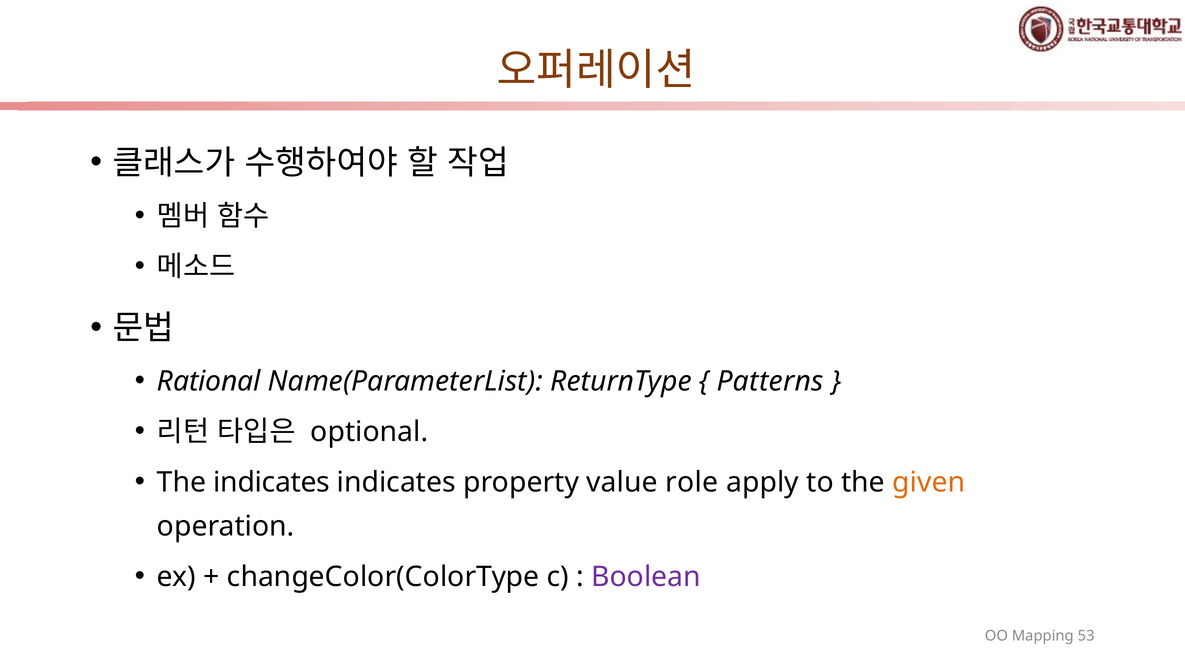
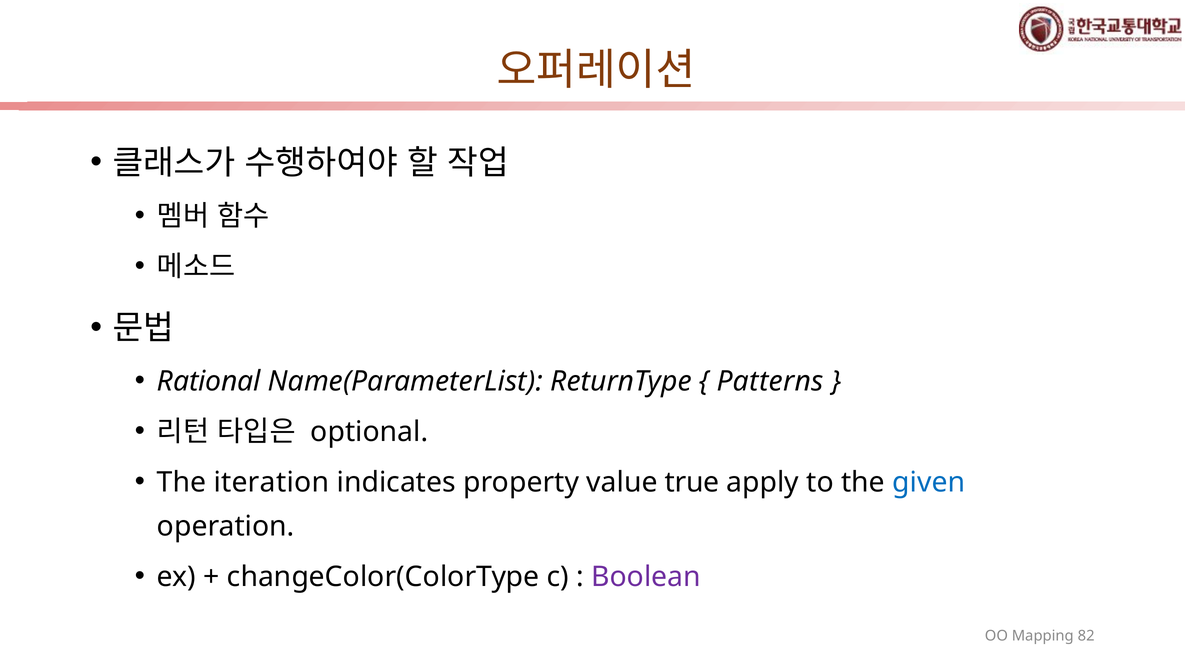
The indicates: indicates -> iteration (271, 482)
role: role -> true (692, 482)
given colour: orange -> blue (929, 482)
53: 53 -> 82 (1086, 635)
